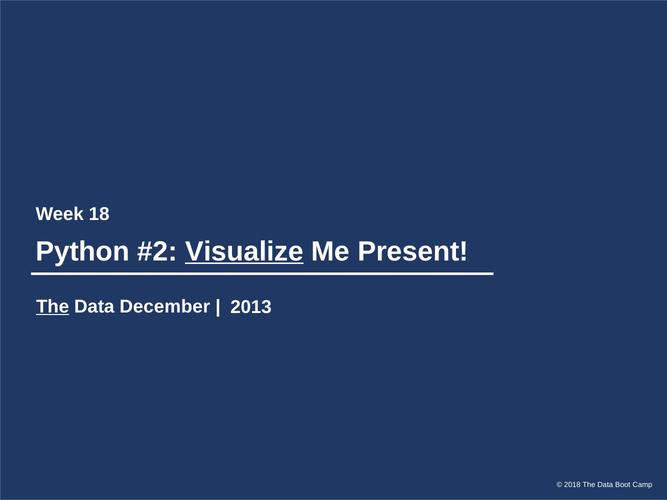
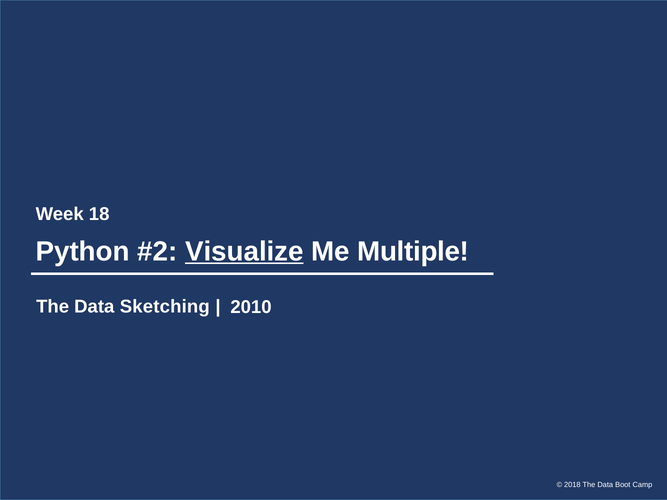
Present: Present -> Multiple (413, 251)
The underline: present -> none (53, 307)
December: December -> Sketching (165, 307)
2013: 2013 -> 2010 (251, 307)
